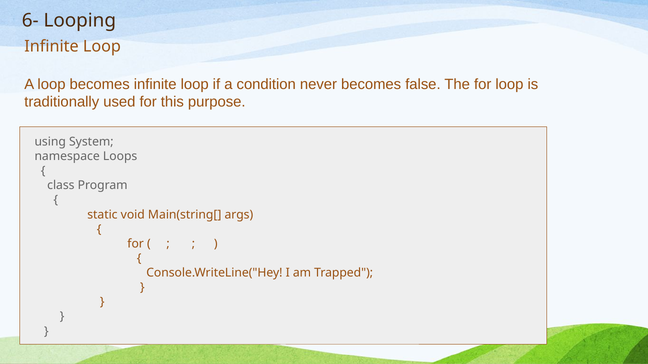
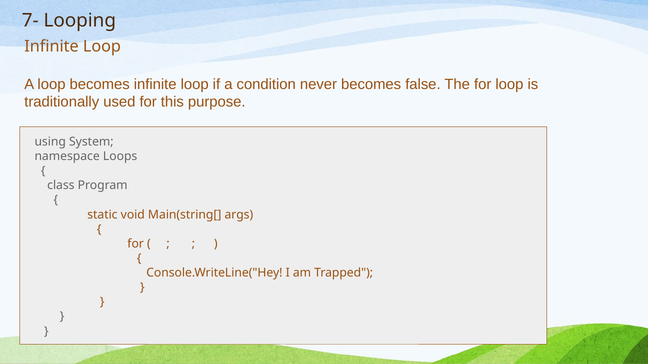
6-: 6- -> 7- (30, 20)
